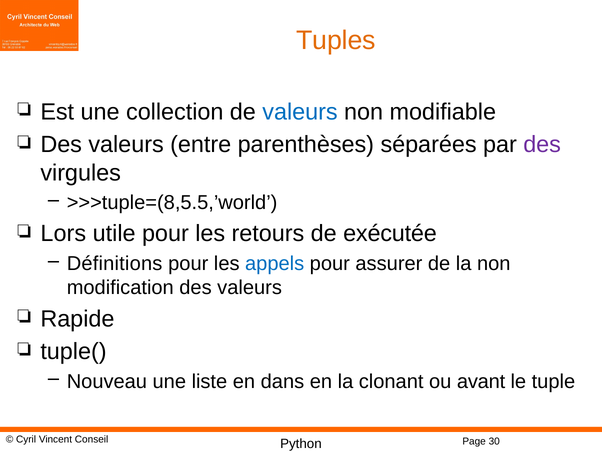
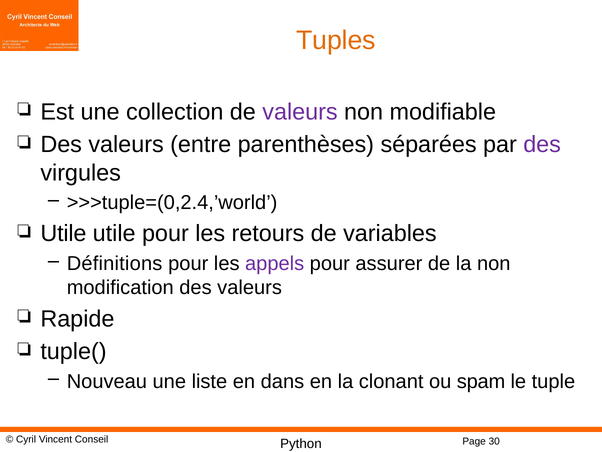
valeurs colour: blue -> purple (300, 112)
>>>tuple=(8,5.5,’world: >>>tuple=(8,5.5,’world -> >>>tuple=(0,2.4,’world (172, 202)
Lors: Lors -> Utile (63, 233)
exécutée: exécutée -> variables (390, 233)
appels colour: blue -> purple (275, 263)
avant: avant -> spam (481, 381)
